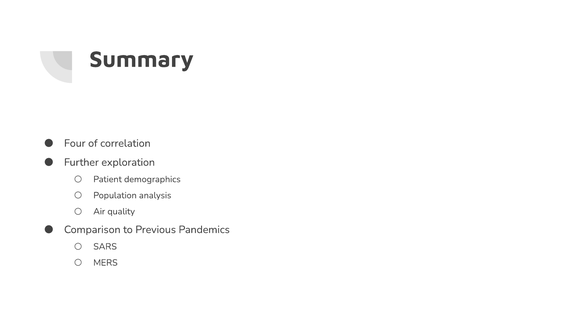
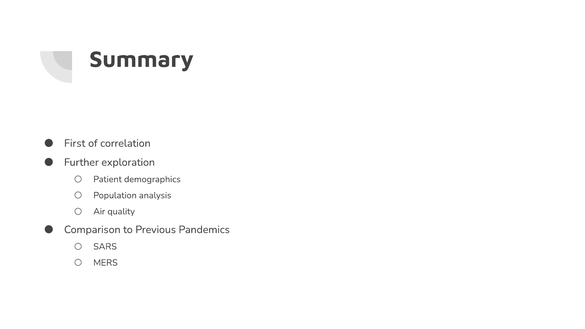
Four: Four -> First (75, 143)
